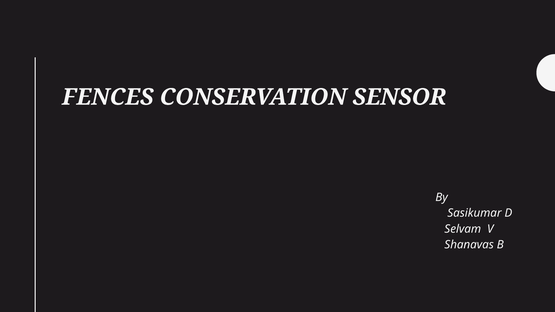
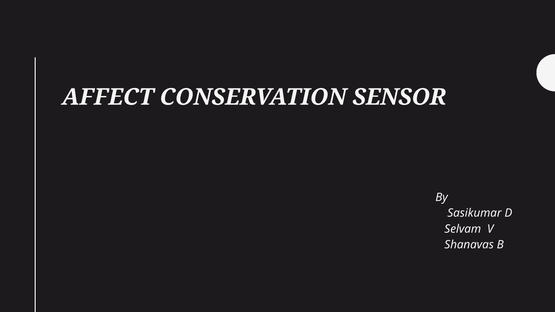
FENCES: FENCES -> AFFECT (108, 97)
